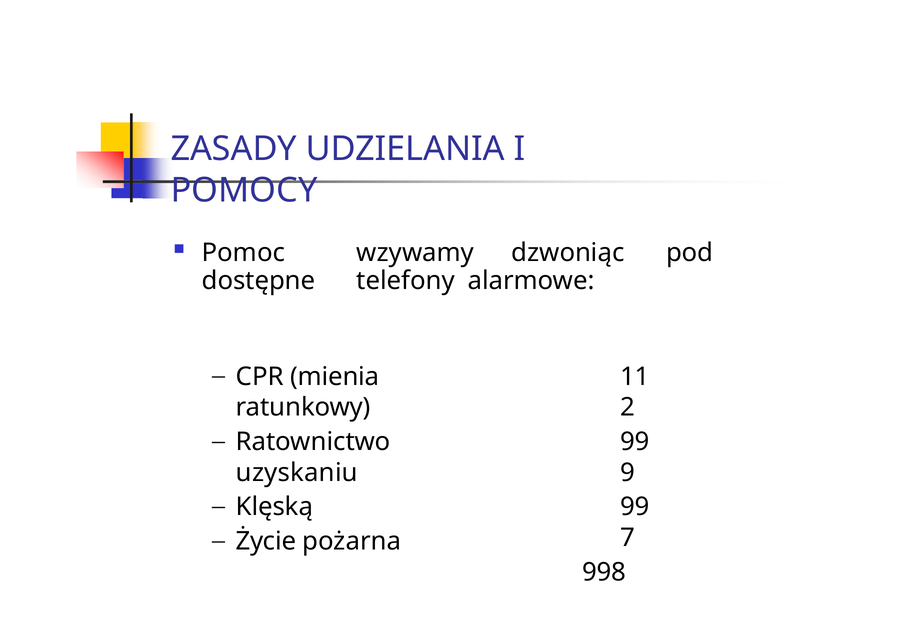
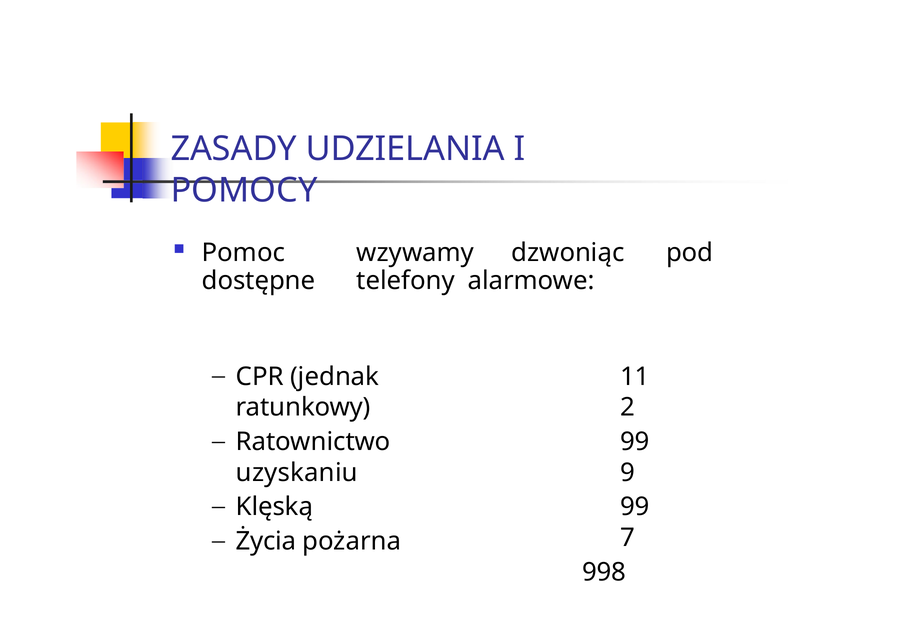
mienia: mienia -> jednak (335, 377)
Życie: Życie -> Życia (266, 542)
